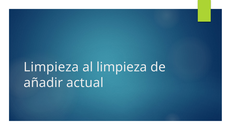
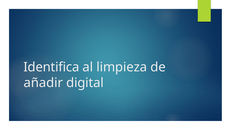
Limpieza: Limpieza -> Identifica (51, 67)
actual: actual -> digital (85, 83)
